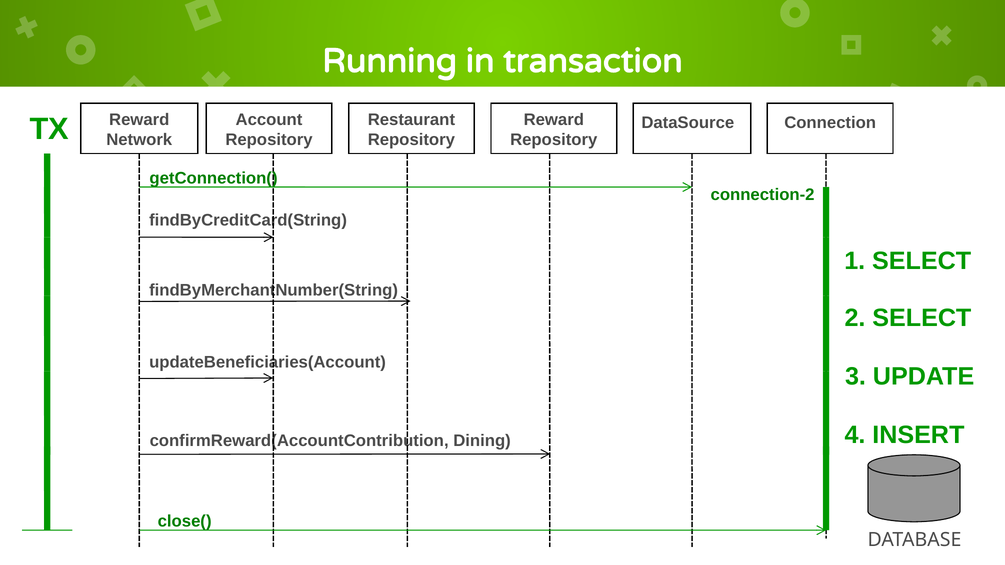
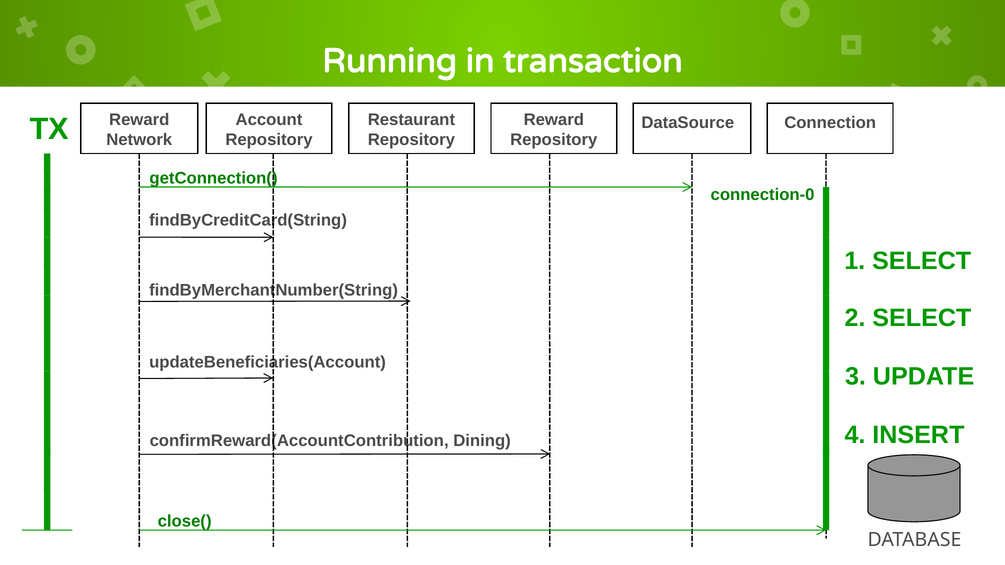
connection-2: connection-2 -> connection-0 (763, 195)
